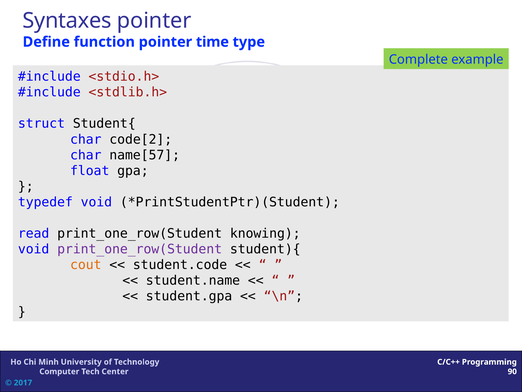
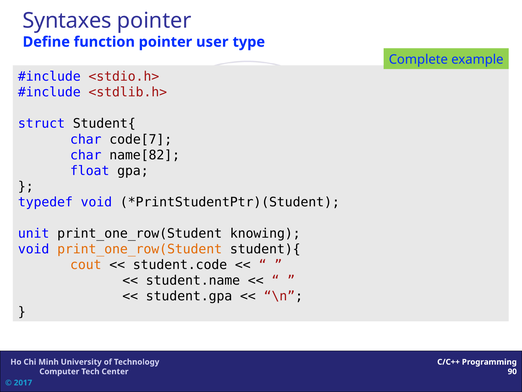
time: time -> user (212, 42)
code[2: code[2 -> code[7 (141, 139)
name[57: name[57 -> name[82 (145, 155)
read: read -> unit (34, 233)
print_one_row(Student colour: purple -> orange (140, 249)
